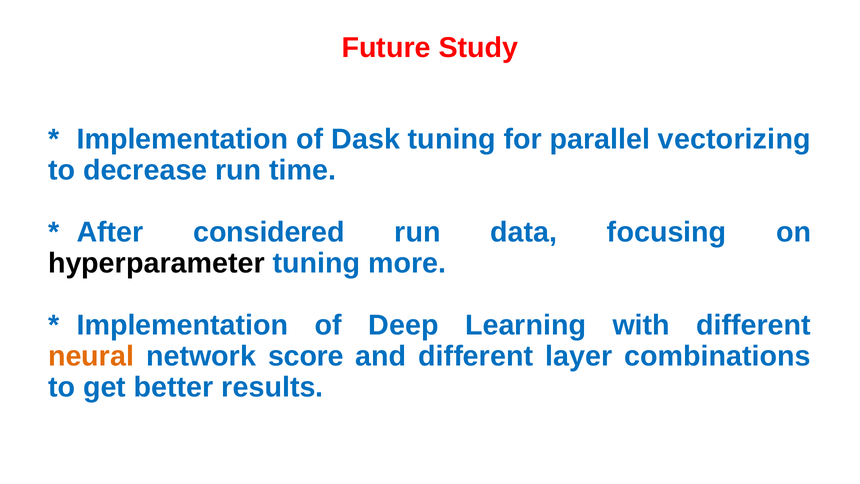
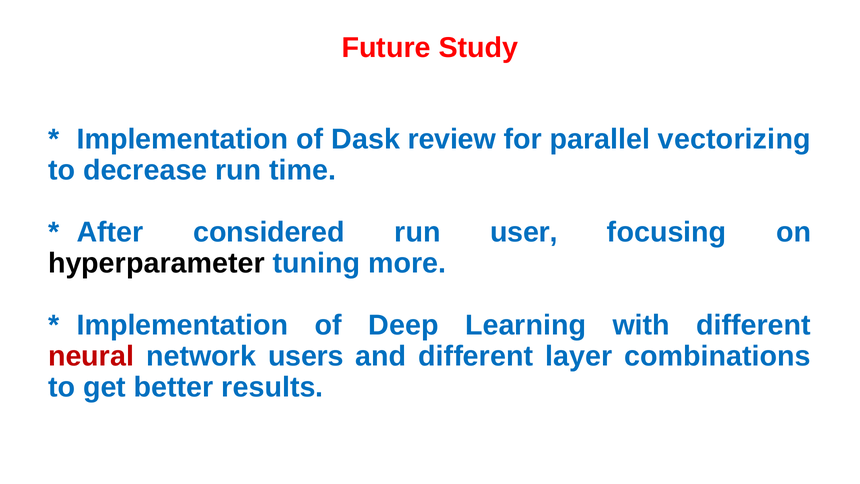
Dask tuning: tuning -> review (452, 139)
data: data -> user (524, 232)
neural colour: orange -> red (91, 356)
score: score -> users (306, 356)
